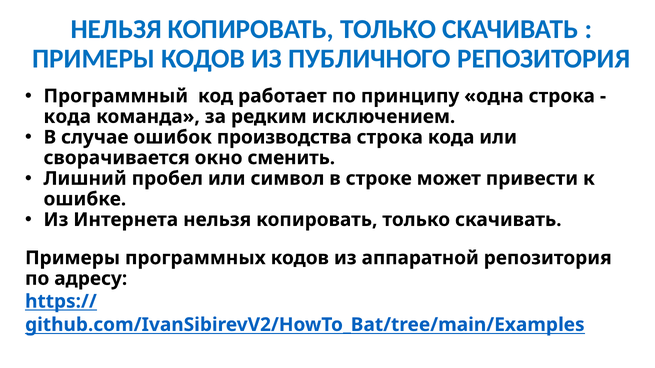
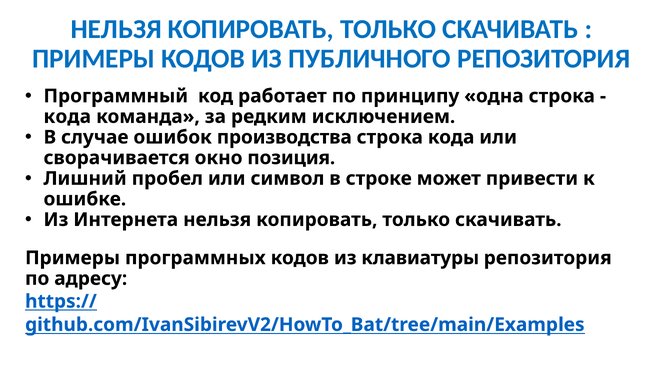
сменить: сменить -> позиция (291, 158)
аппаратной: аппаратной -> клавиатуры (420, 258)
